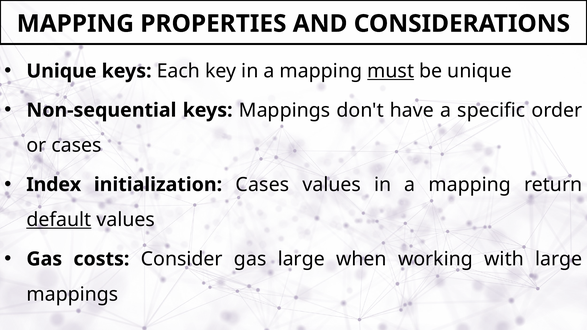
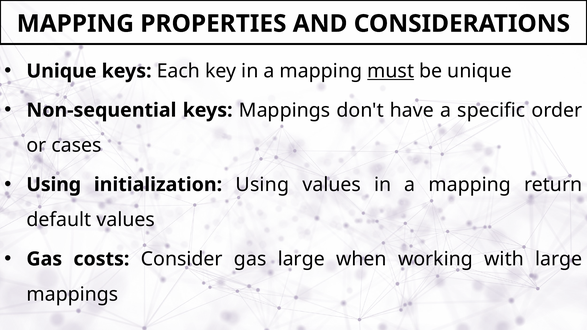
Index: Index -> Using (54, 185)
initialization Cases: Cases -> Using (262, 185)
default underline: present -> none (59, 220)
